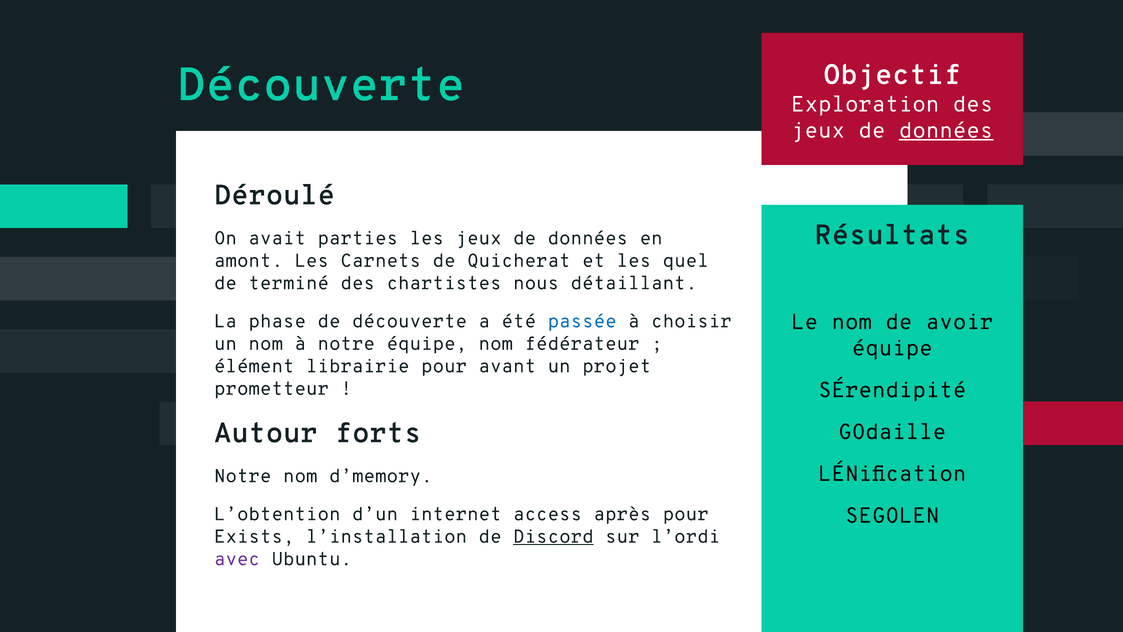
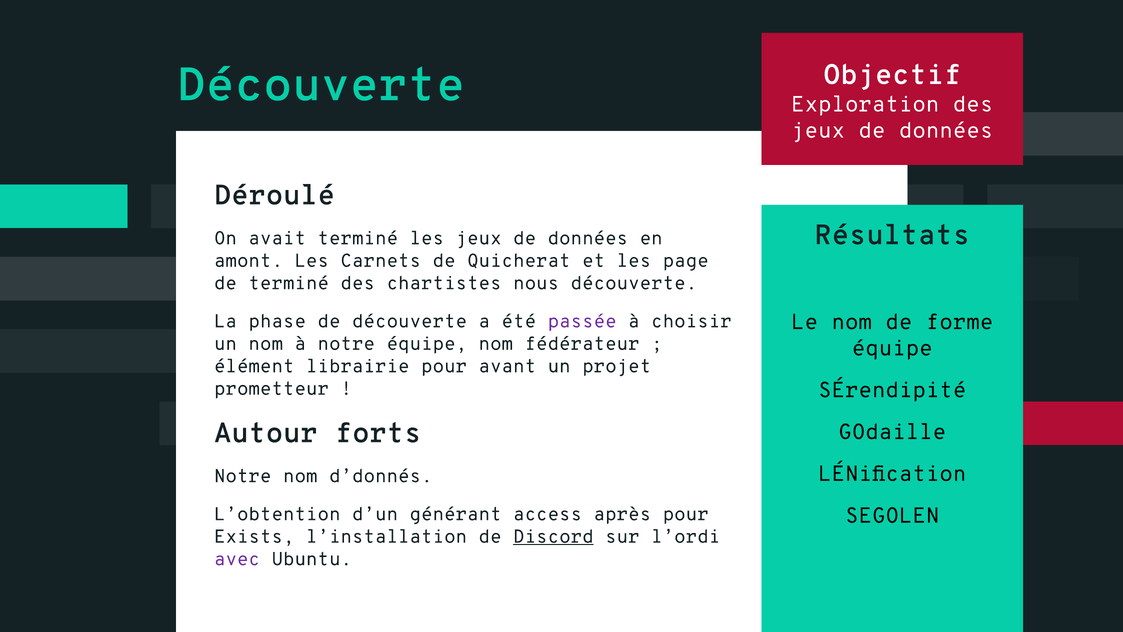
données underline: present -> none (946, 130)
avait parties: parties -> terminé (358, 238)
quel: quel -> page (686, 260)
nous détaillant: détaillant -> découverte (634, 283)
avoir: avoir -> forme (960, 322)
passée colour: blue -> purple (582, 321)
d’memory: d’memory -> d’donnés (381, 476)
internet: internet -> générant (456, 514)
